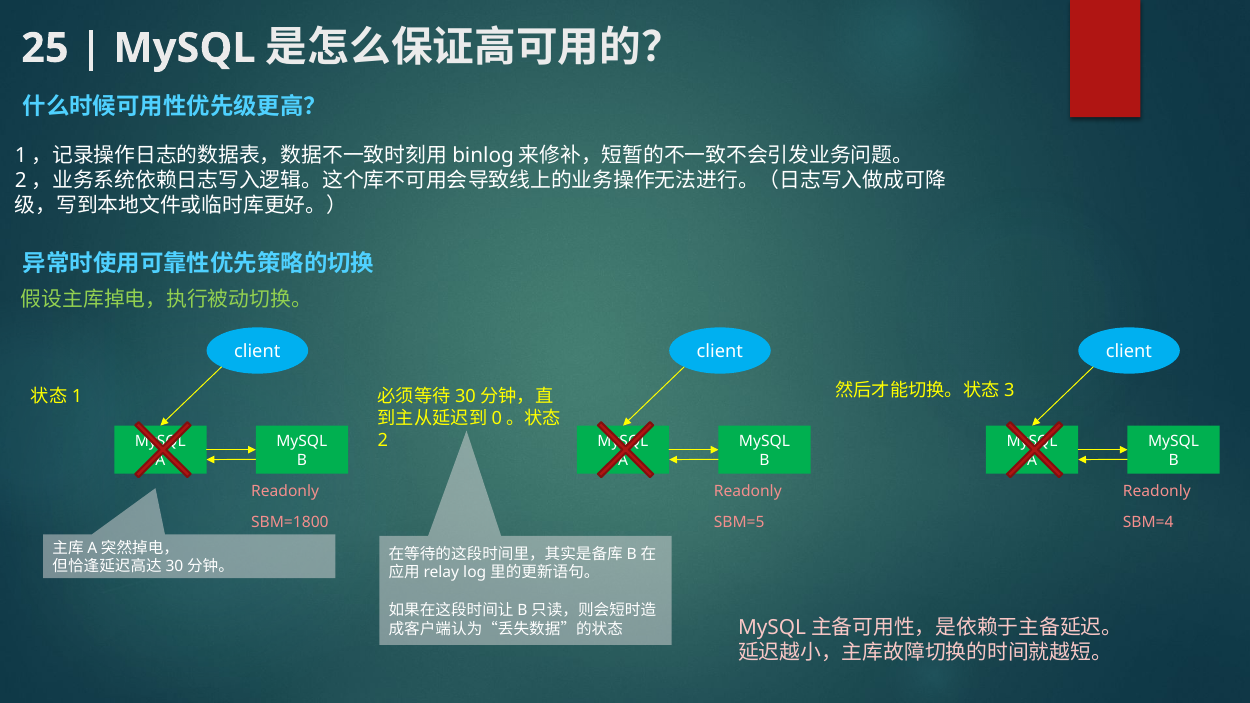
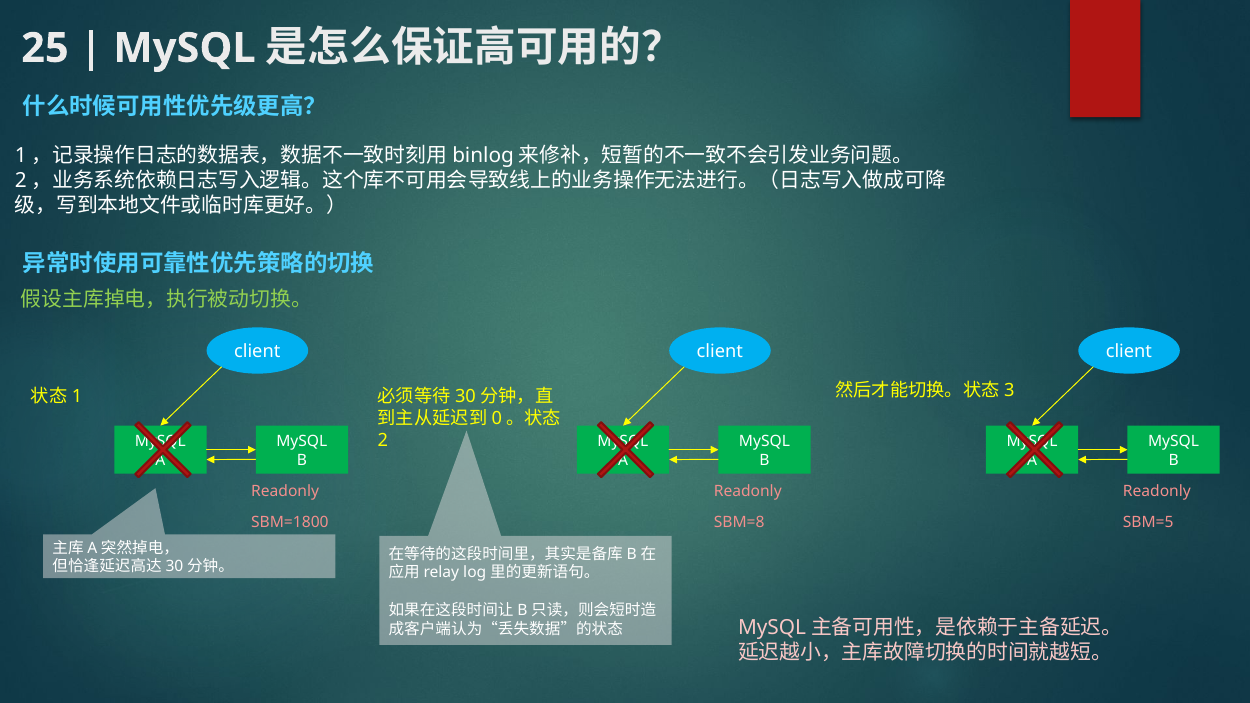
SBM=5: SBM=5 -> SBM=8 (739, 523)
SBM=4: SBM=4 -> SBM=5 (1148, 523)
